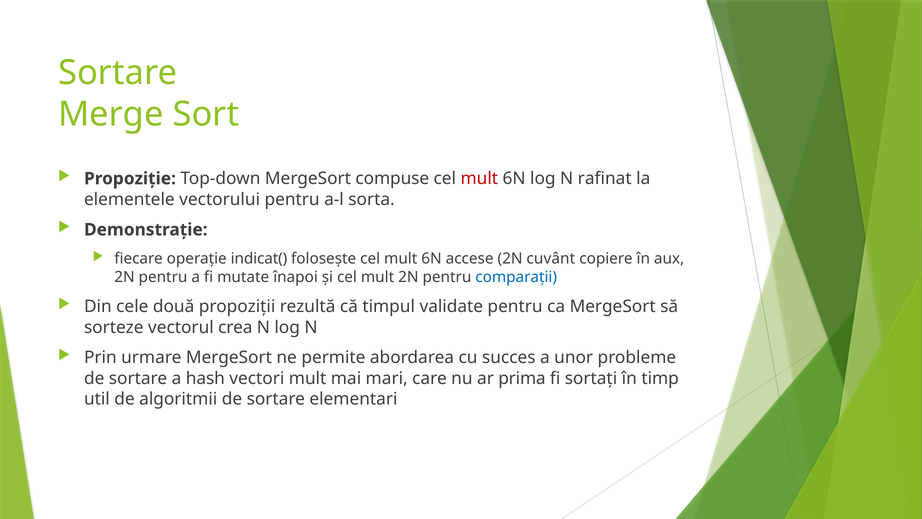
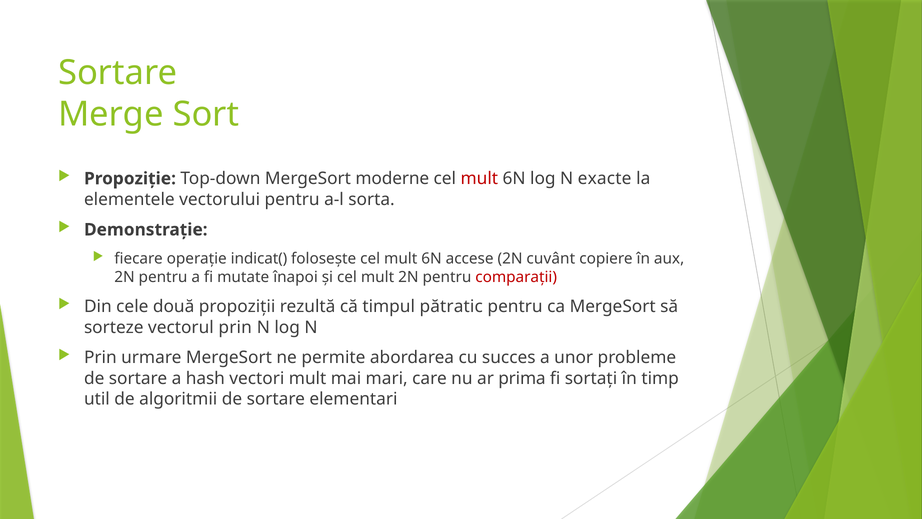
compuse: compuse -> moderne (392, 178)
rafinat: rafinat -> exacte (605, 178)
comparații colour: blue -> red (516, 277)
validate: validate -> pătratic (451, 306)
vectorul crea: crea -> prin (235, 327)
